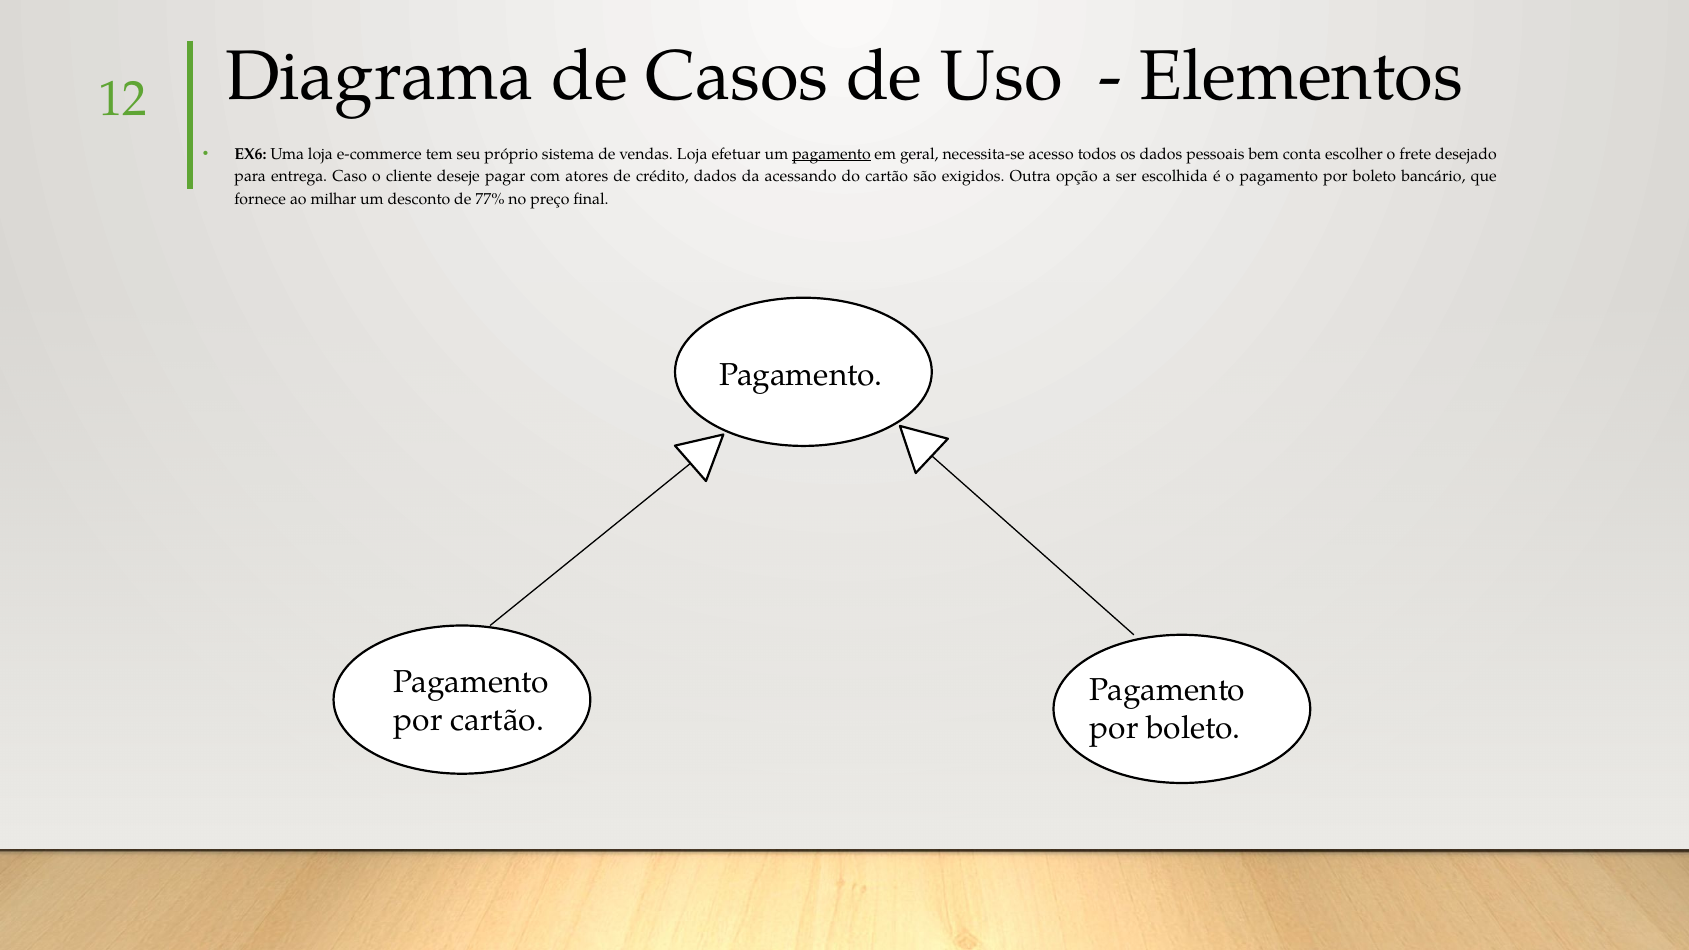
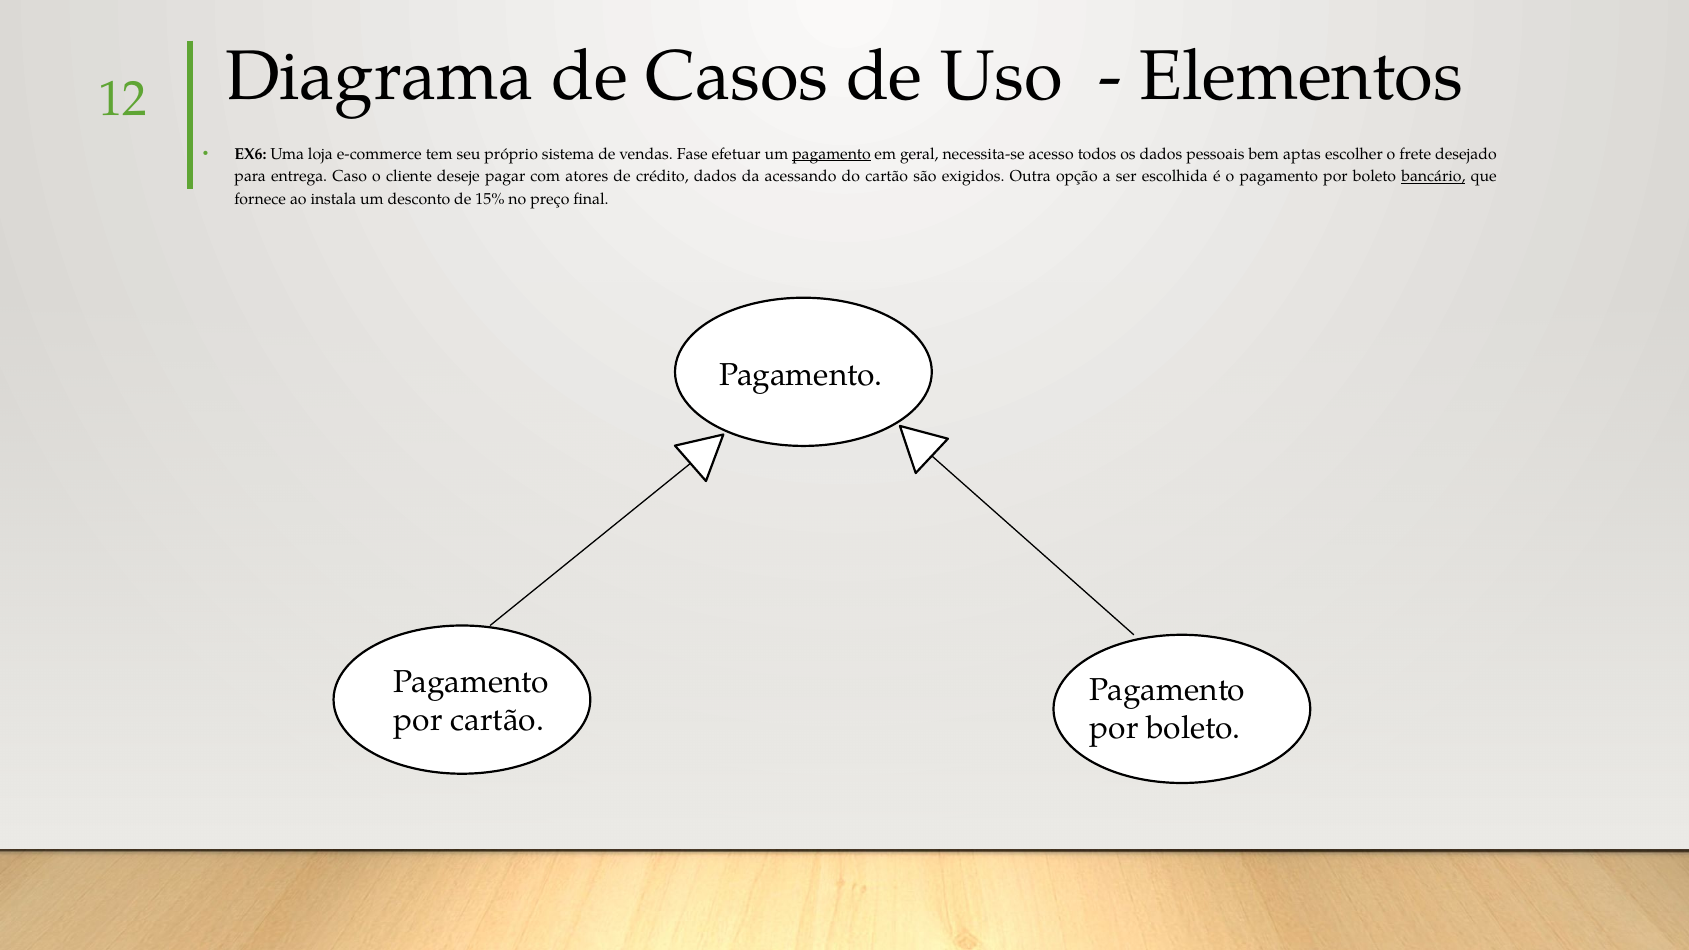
vendas Loja: Loja -> Fase (692, 154)
conta: conta -> aptas (1302, 154)
bancário underline: none -> present (1433, 177)
milhar: milhar -> instala (333, 200)
77%: 77% -> 15% (490, 200)
